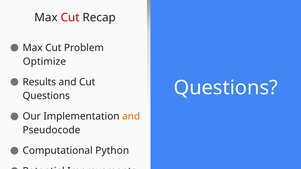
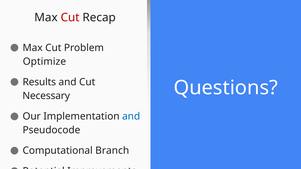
Questions: Questions -> Necessary (46, 96)
and colour: orange -> blue (131, 117)
Python: Python -> Branch (112, 151)
